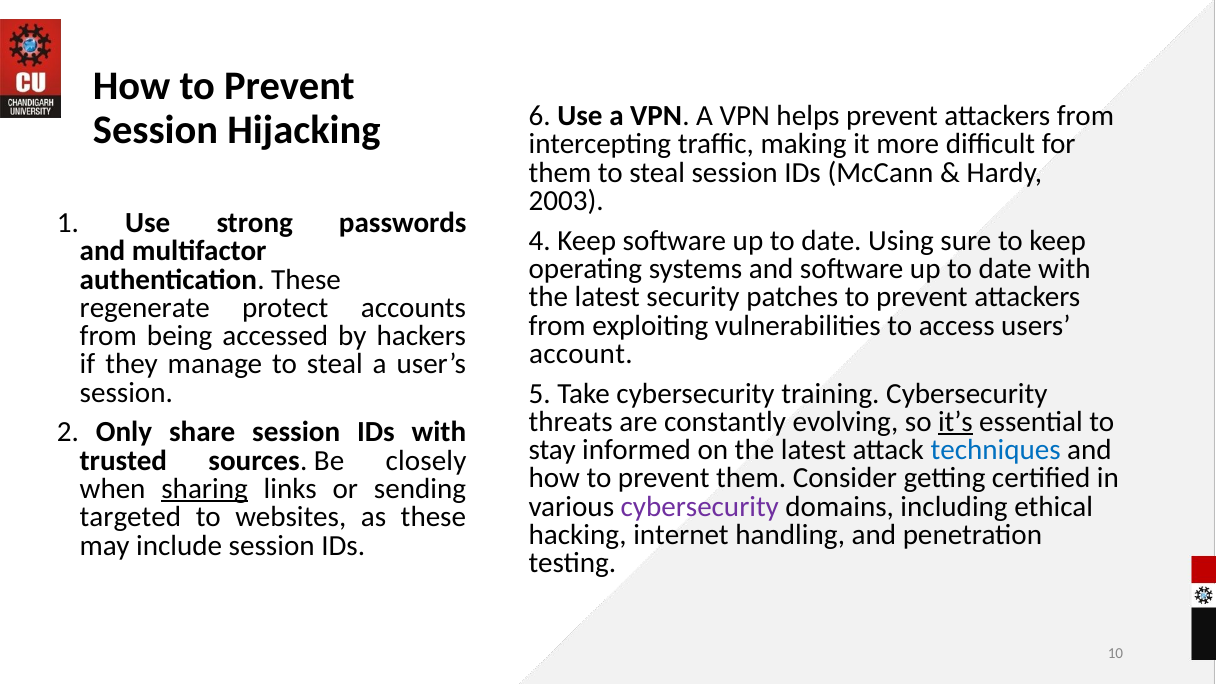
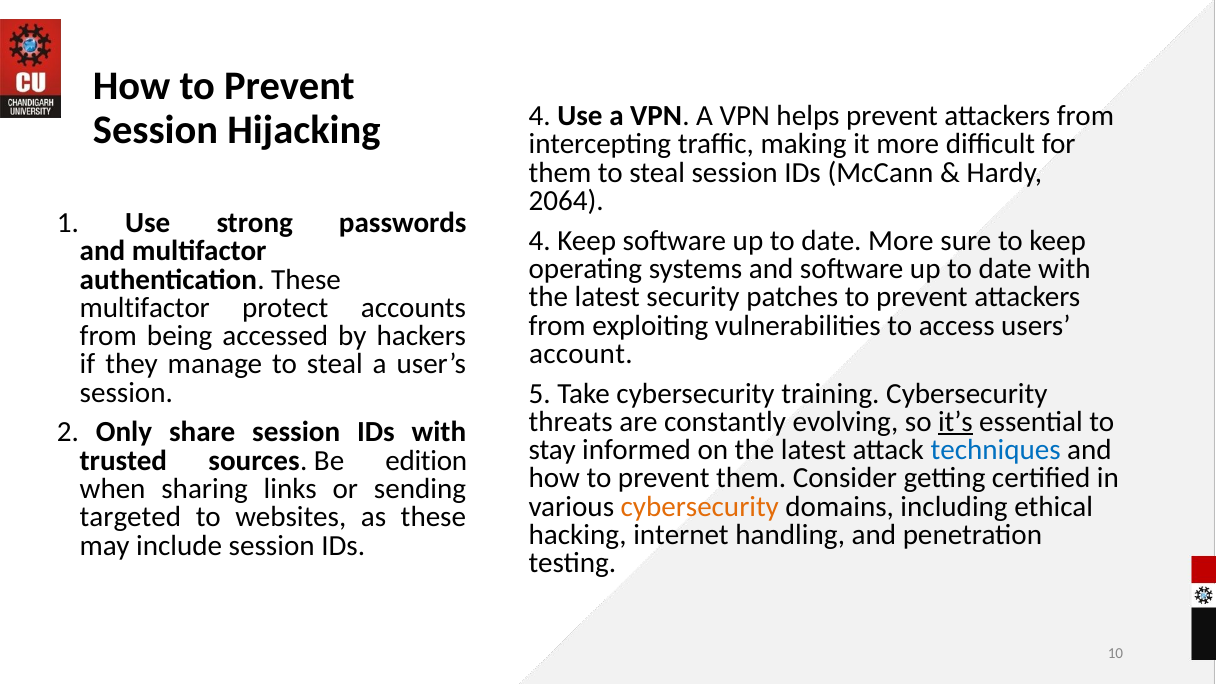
Hijacking 6: 6 -> 4 (540, 116)
2003: 2003 -> 2064 (566, 201)
date Using: Using -> More (901, 241)
regenerate: regenerate -> multifactor (145, 308)
closely: closely -> edition (426, 461)
sharing underline: present -> none (205, 489)
cybersecurity colour: purple -> orange (700, 507)
